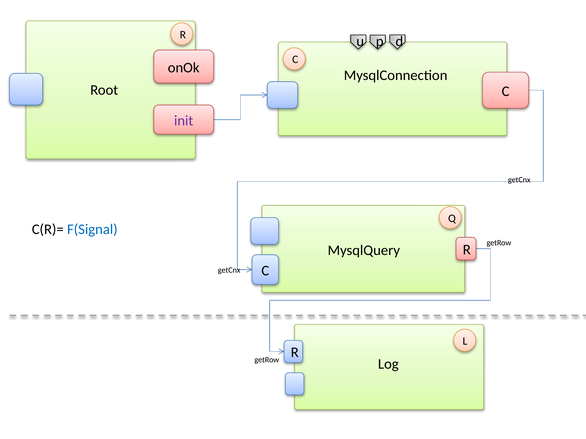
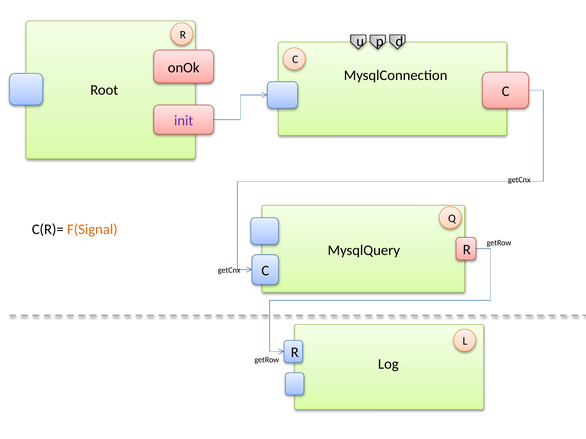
F(Signal colour: blue -> orange (92, 230)
